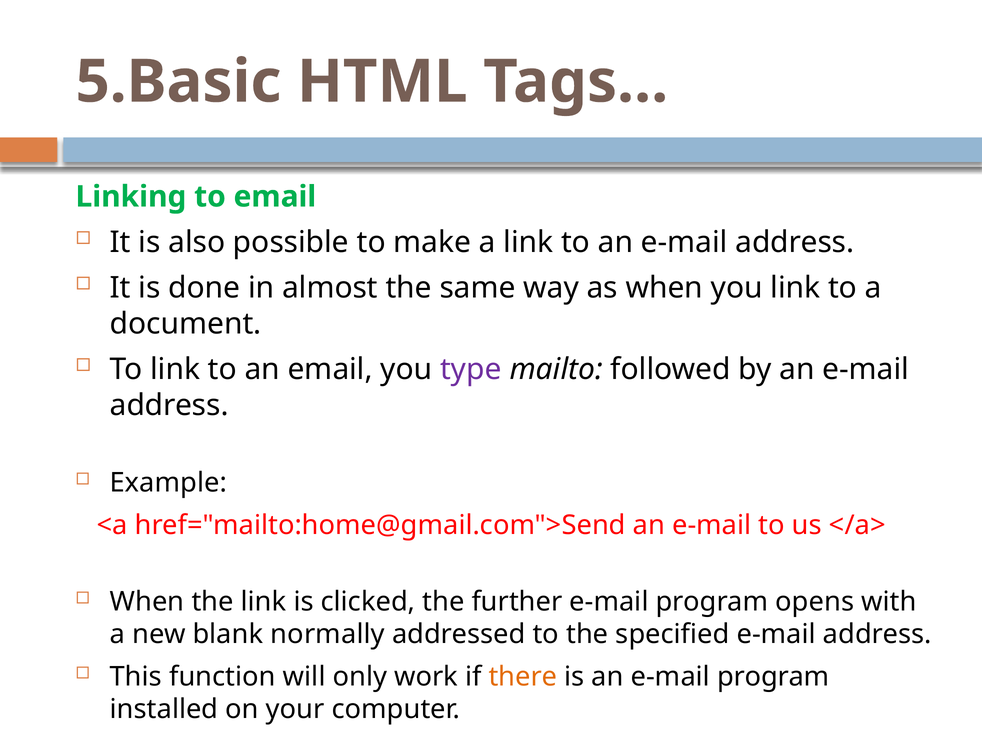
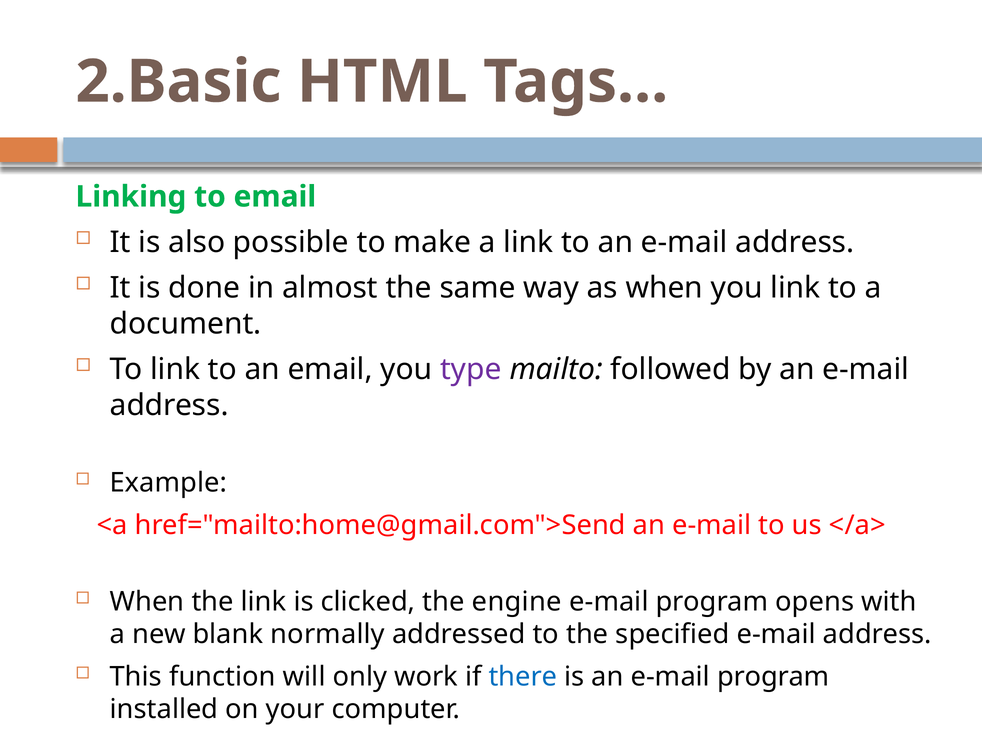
5.Basic: 5.Basic -> 2.Basic (178, 82)
further: further -> engine (517, 602)
there colour: orange -> blue (523, 677)
